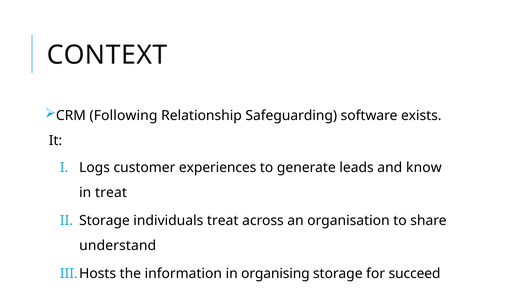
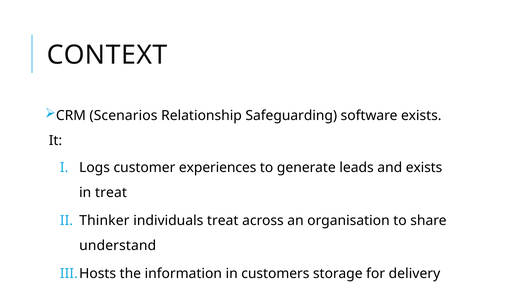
Following: Following -> Scenarios (123, 116)
and know: know -> exists (424, 168)
Storage: Storage -> Thinker (104, 221)
organising: organising -> customers (275, 274)
succeed: succeed -> delivery (414, 274)
